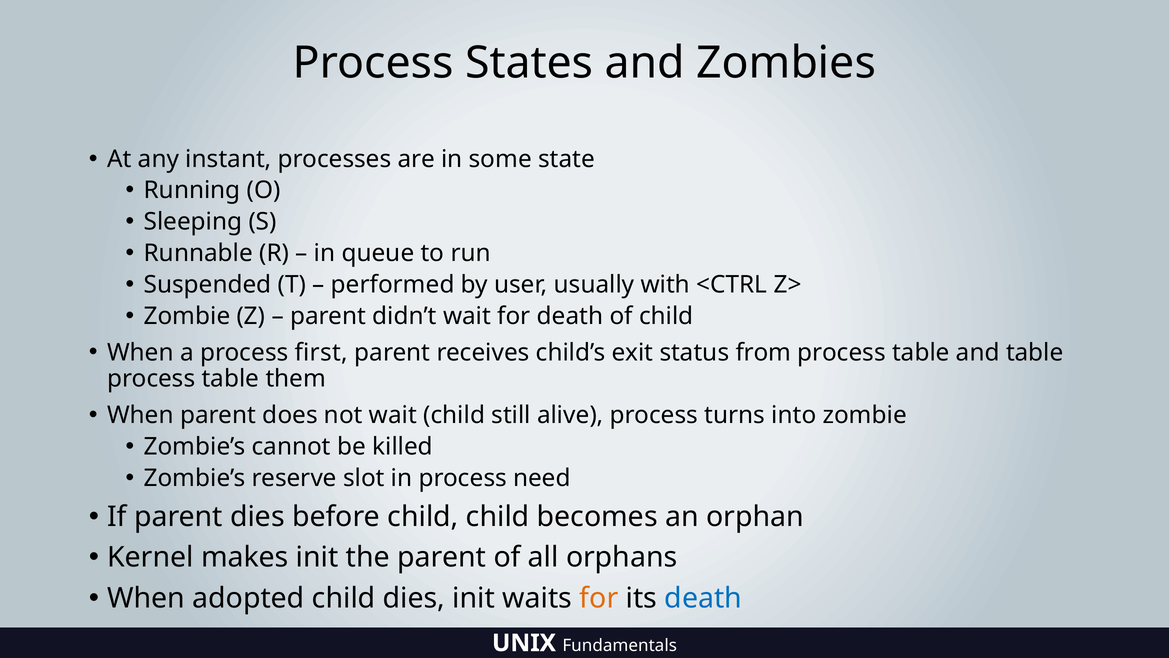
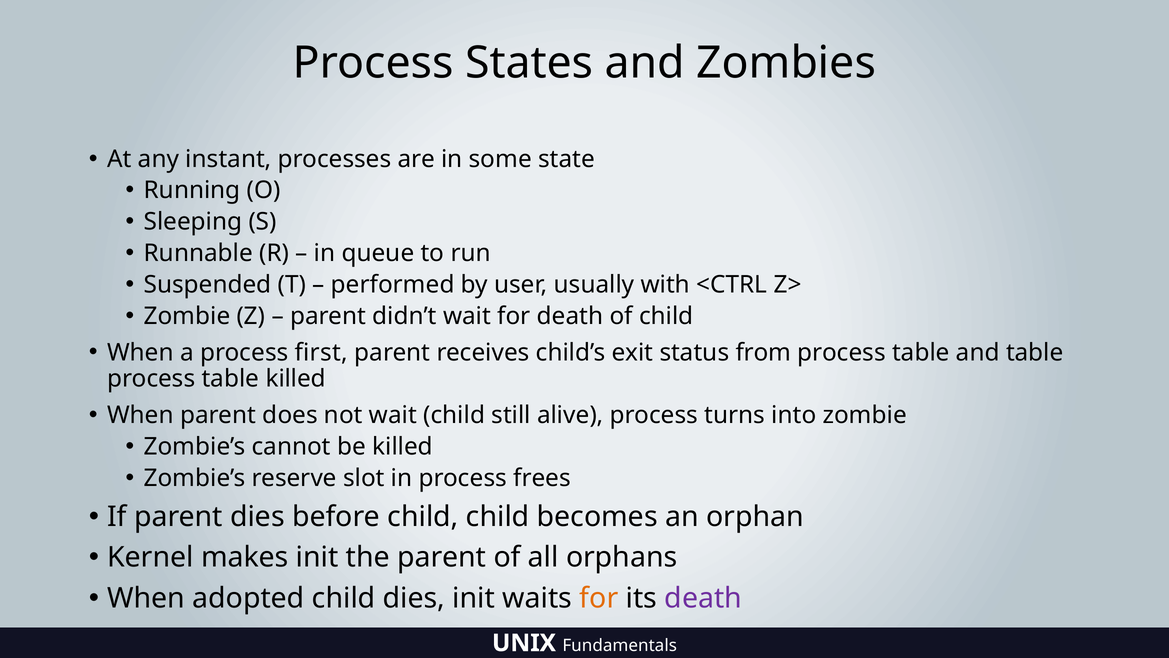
table them: them -> killed (296, 379)
need: need -> frees (542, 478)
death colour: blue -> purple (703, 598)
